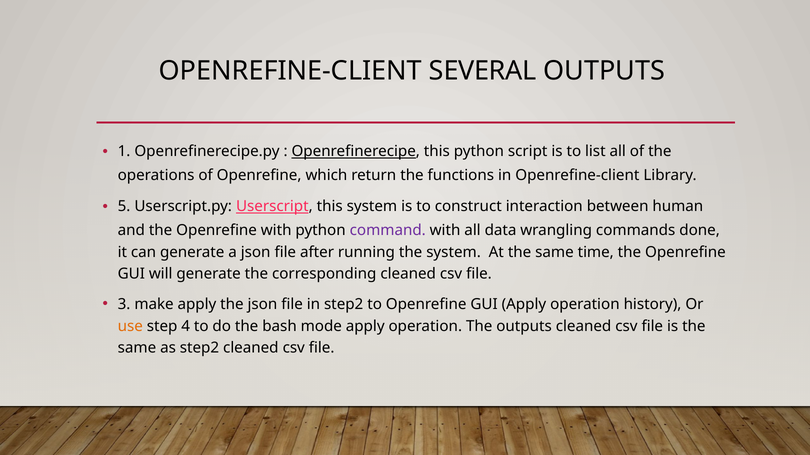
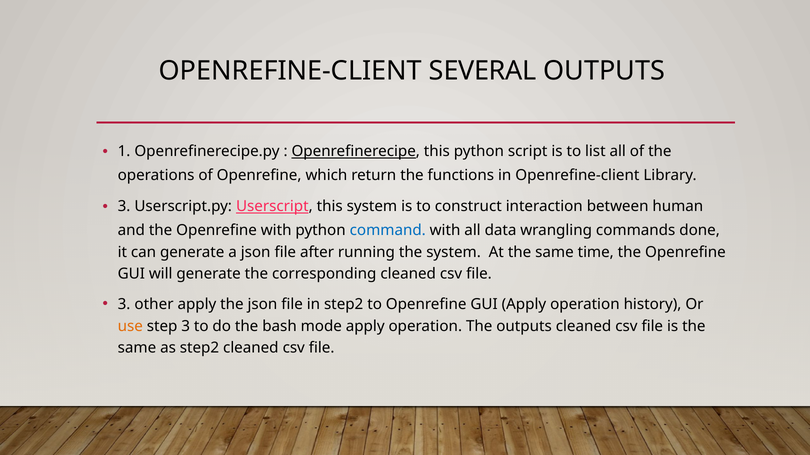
5: 5 -> 3 (124, 206)
command colour: purple -> blue (388, 231)
make: make -> other (154, 305)
step 4: 4 -> 3 (186, 327)
